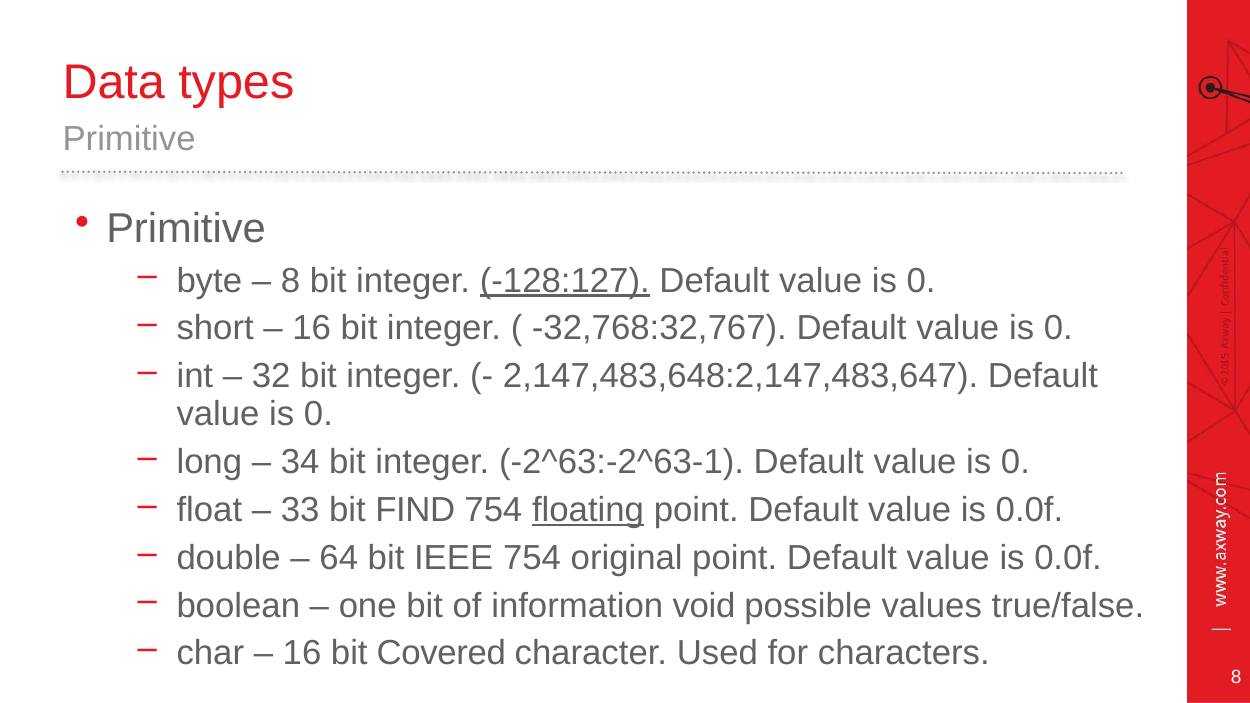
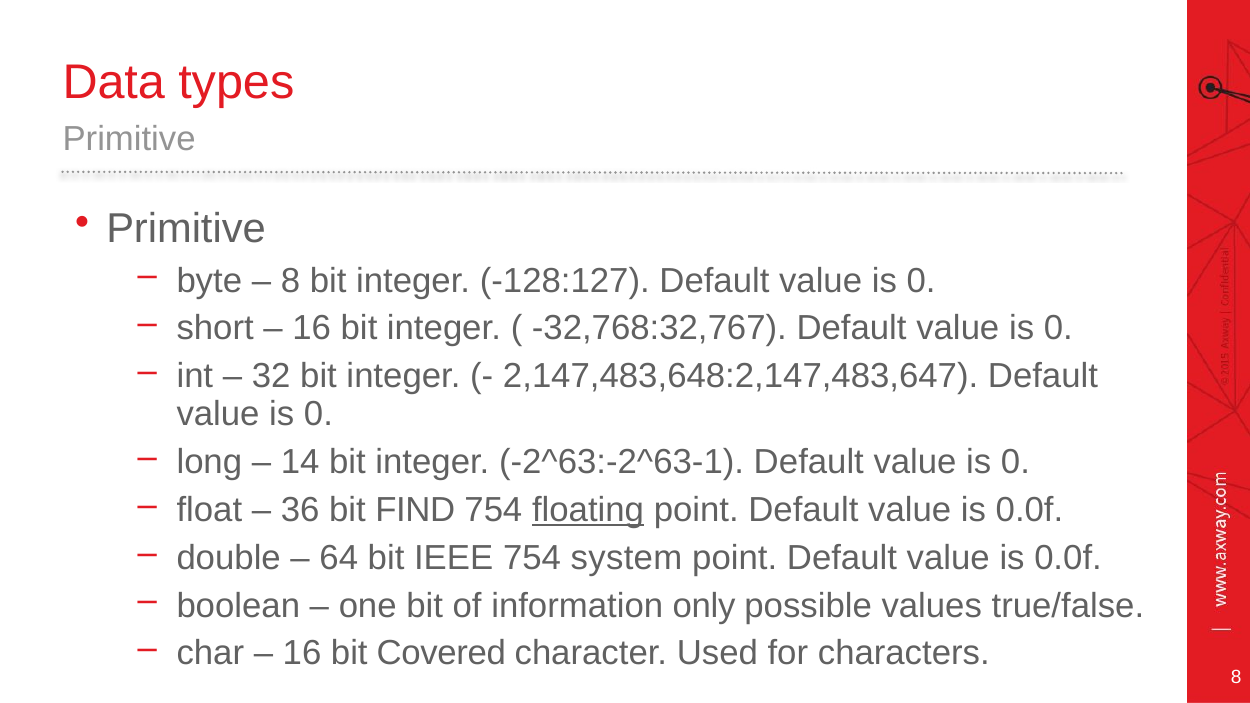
-128:127 underline: present -> none (565, 281)
34: 34 -> 14 (300, 462)
33: 33 -> 36 (300, 510)
original: original -> system (627, 558)
void: void -> only (704, 606)
